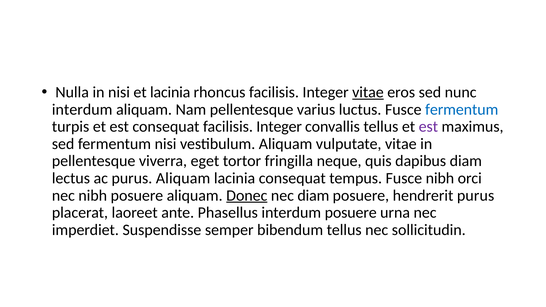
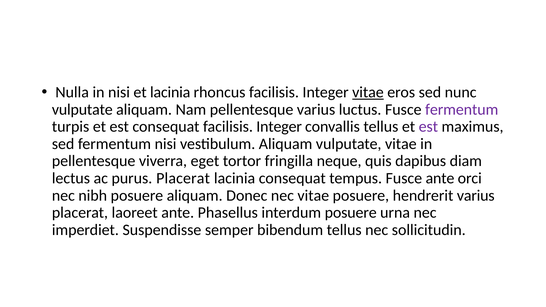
interdum: interdum -> vulputate (82, 110)
fermentum colour: blue -> purple (462, 110)
purus Aliquam: Aliquam -> Placerat (183, 178)
Fusce nibh: nibh -> ante (440, 178)
Donec underline: present -> none (247, 196)
nec diam: diam -> vitae (313, 196)
hendrerit purus: purus -> varius (476, 196)
